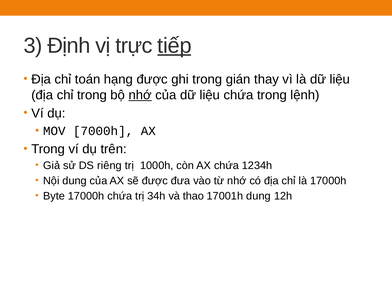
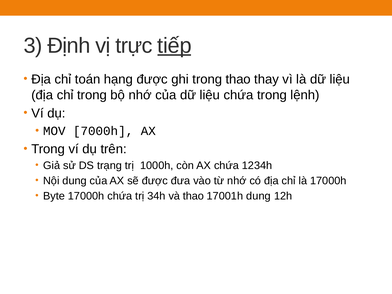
trong gián: gián -> thao (238, 79)
nhớ underline: present -> none (140, 95)
riêng: riêng -> trạng (109, 165)
